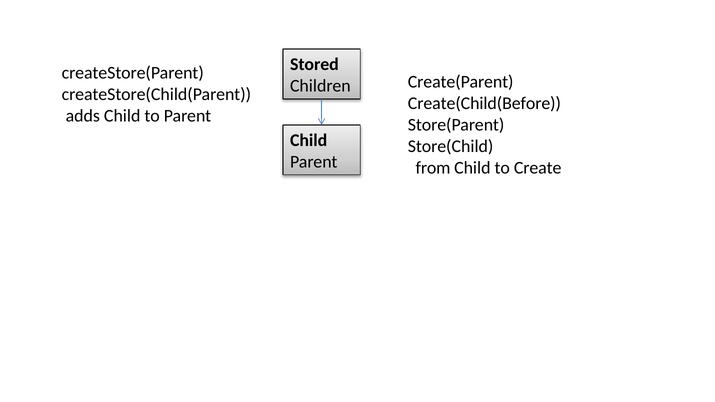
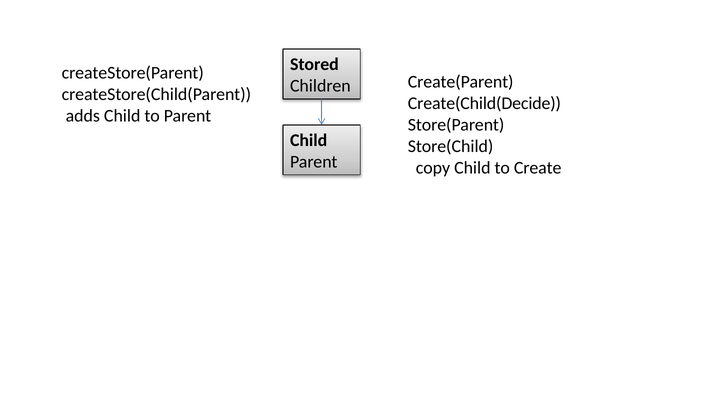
Create(Child(Before: Create(Child(Before -> Create(Child(Decide (484, 103)
from: from -> copy (433, 168)
